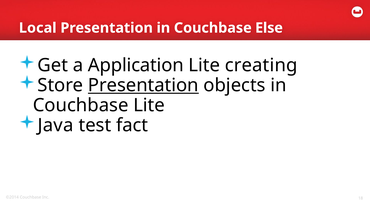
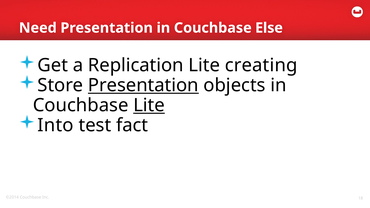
Local: Local -> Need (38, 28)
Application: Application -> Replication (136, 65)
Lite underline: none -> present (149, 105)
Java: Java -> Into (56, 125)
